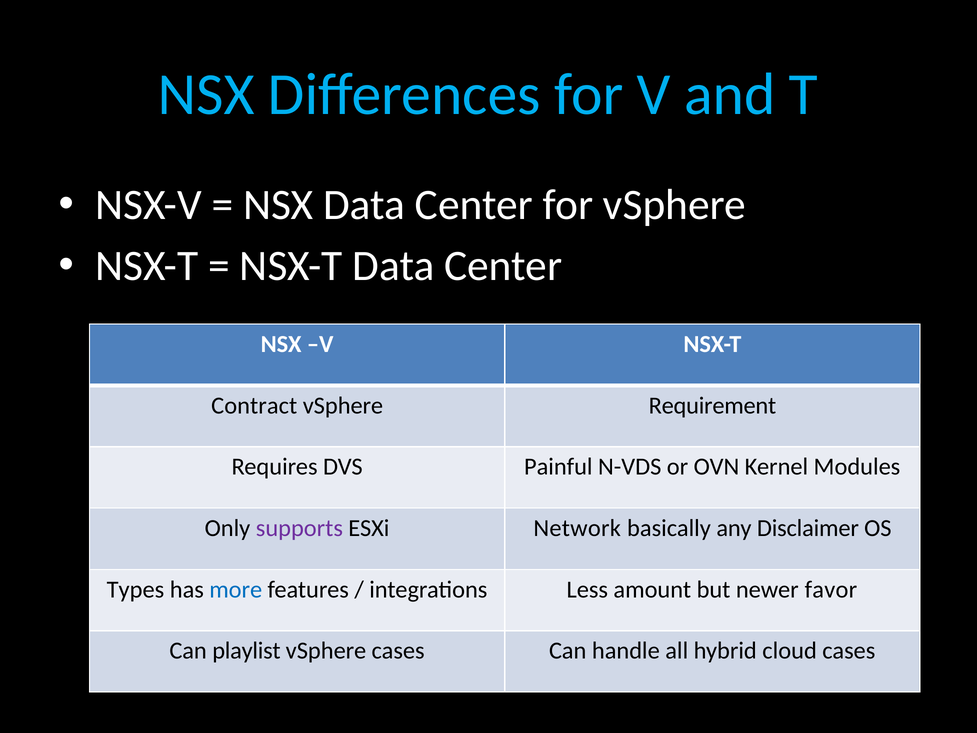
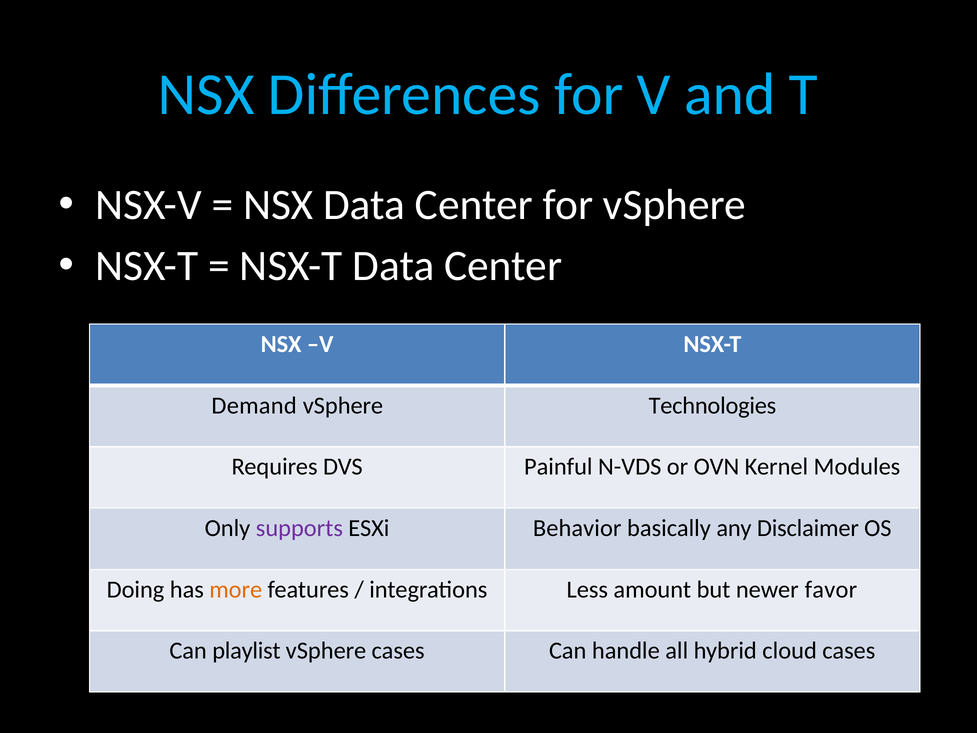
Contract: Contract -> Demand (254, 405)
Requirement: Requirement -> Technologies (712, 405)
Network: Network -> Behavior (577, 528)
Types: Types -> Doing (135, 589)
more colour: blue -> orange (236, 589)
